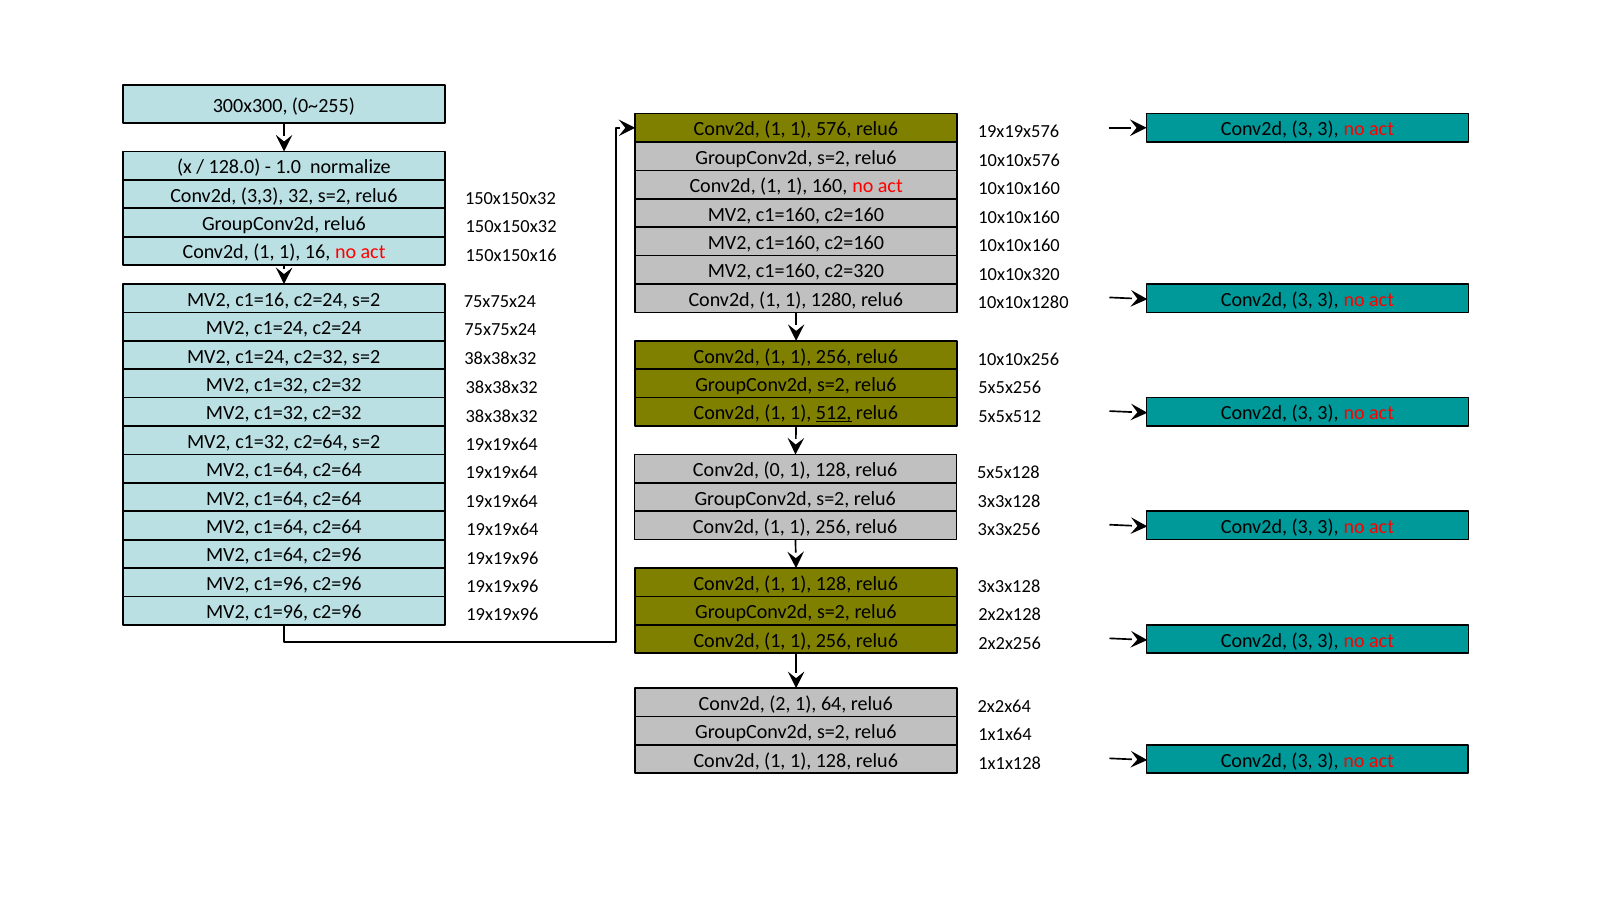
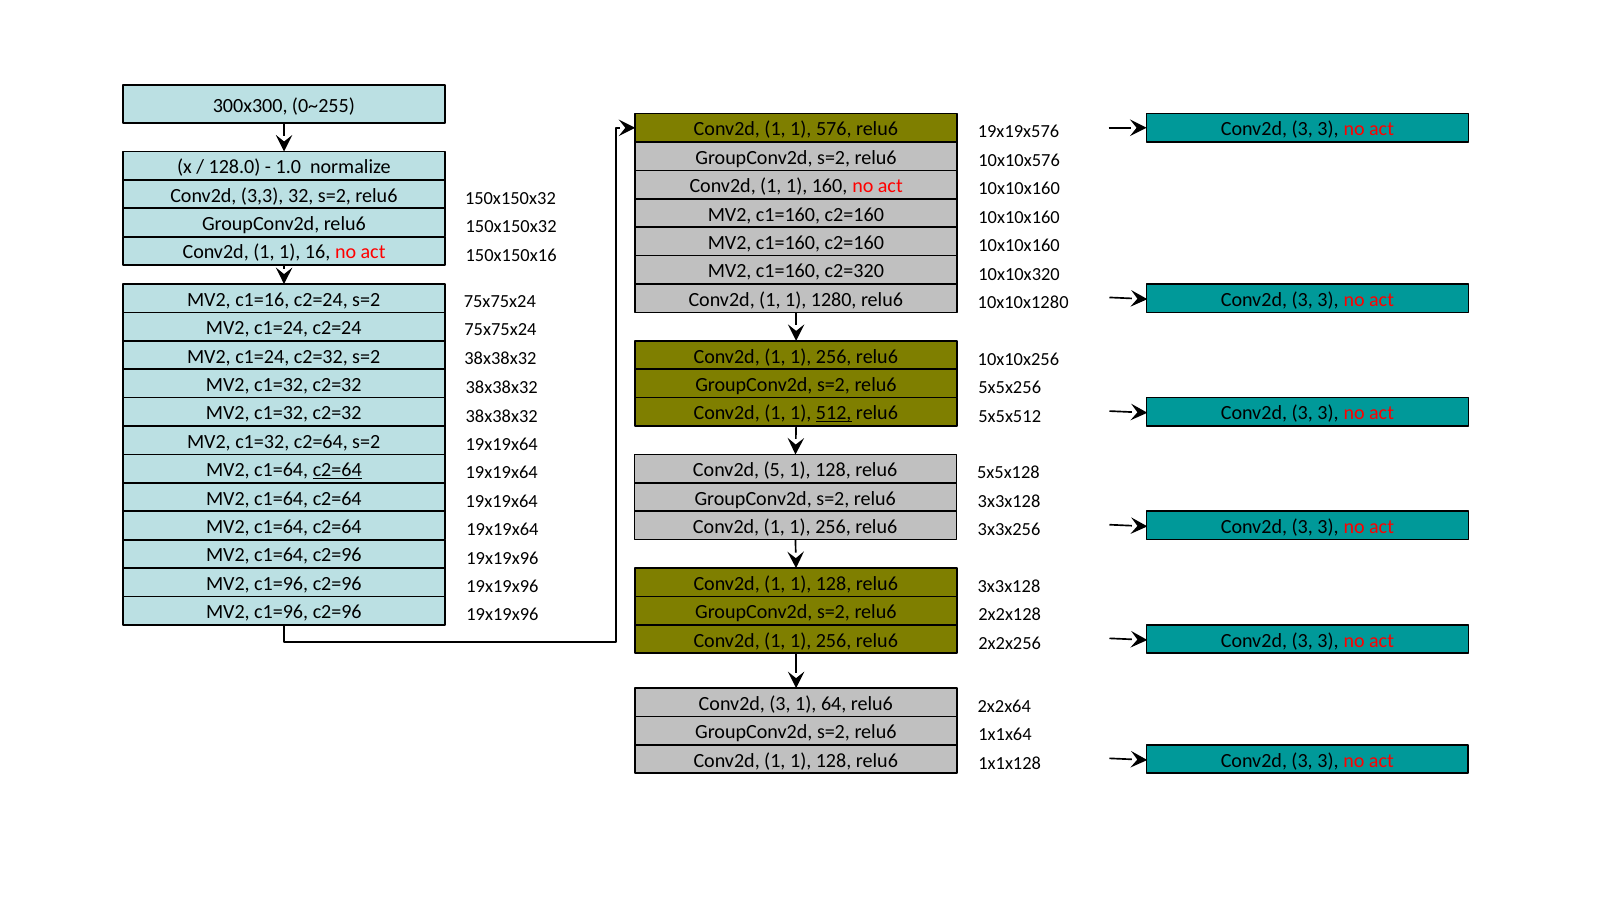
c2=64 underline: none -> present (337, 470)
0: 0 -> 5 (774, 470)
2: 2 -> 3 (780, 704)
